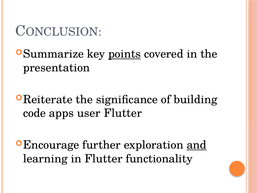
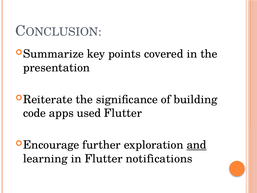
points underline: present -> none (125, 54)
user: user -> used (89, 113)
functionality: functionality -> notifications (159, 159)
